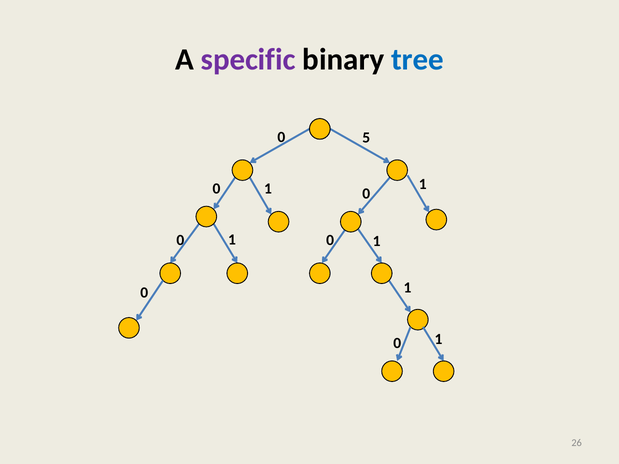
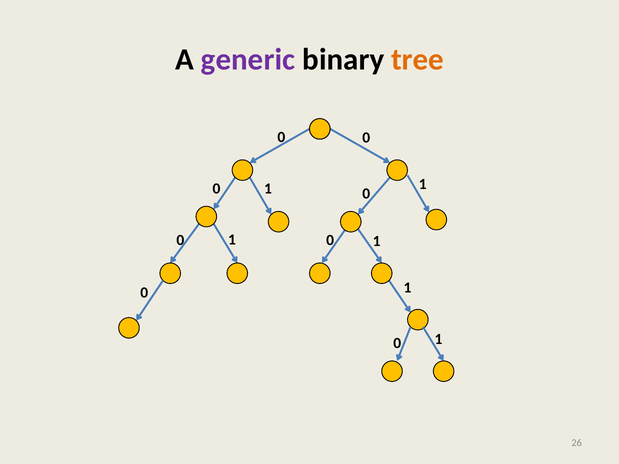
specific: specific -> generic (248, 59)
tree colour: blue -> orange (418, 59)
5: 5 -> 0 (366, 138)
